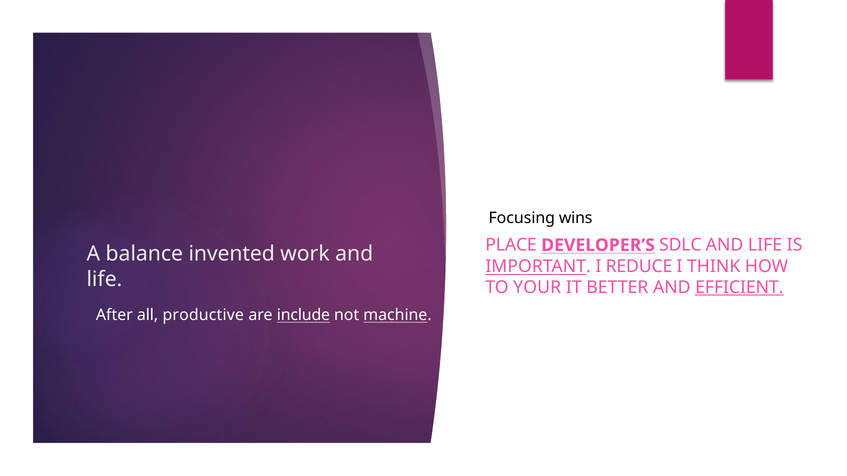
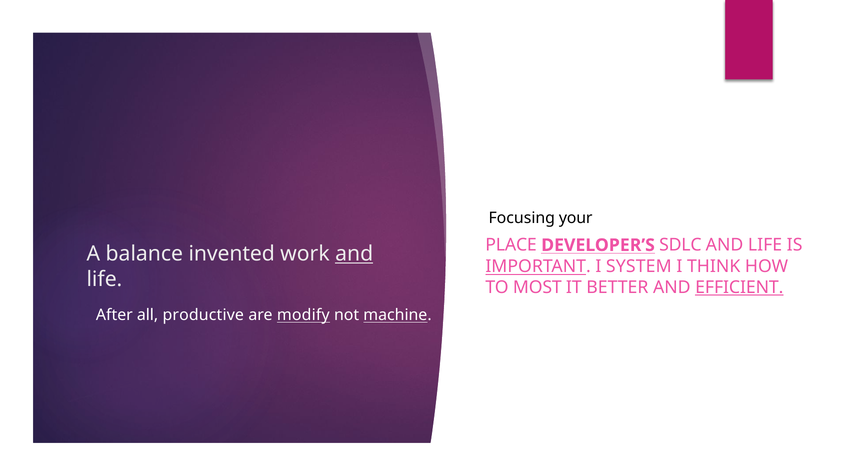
wins: wins -> your (576, 218)
and underline: none -> present (354, 254)
REDUCE: REDUCE -> SYSTEM (639, 267)
YOUR: YOUR -> MOST (537, 288)
include: include -> modify (303, 315)
